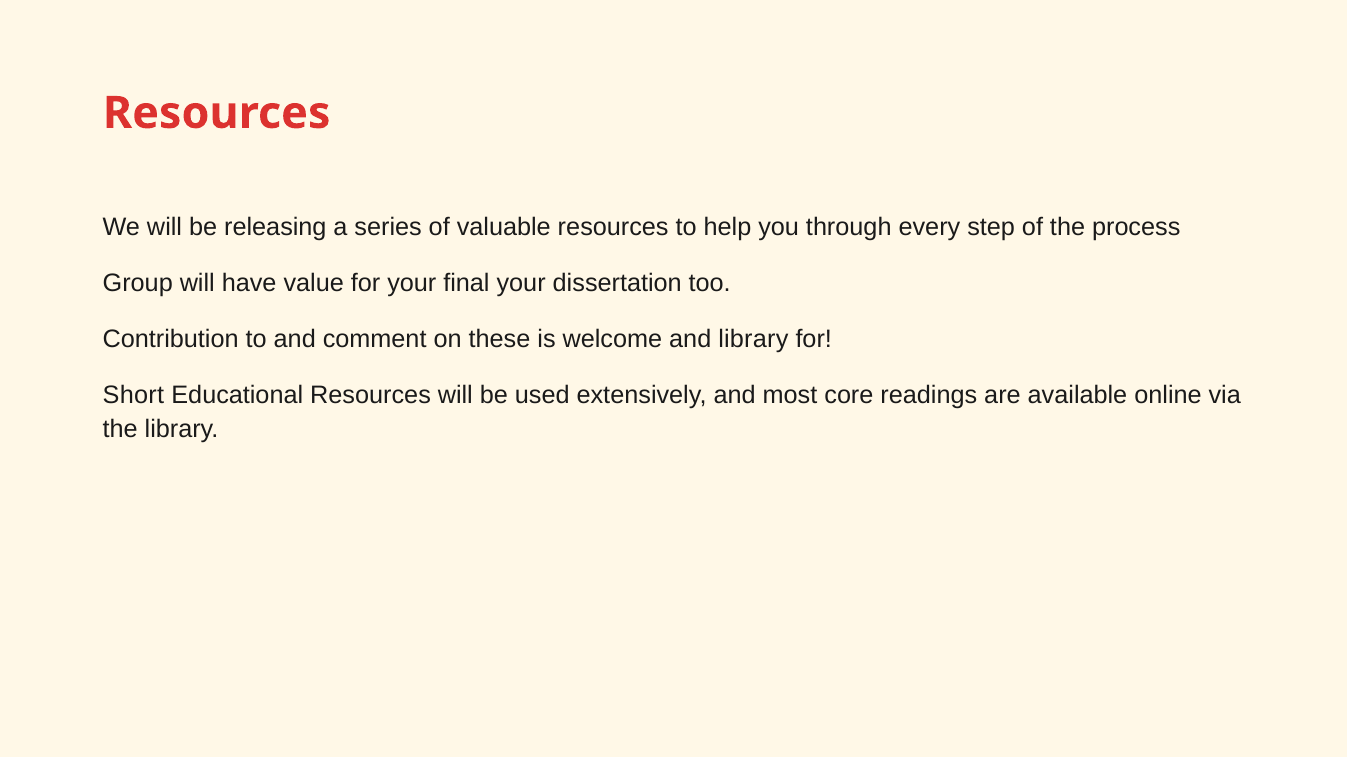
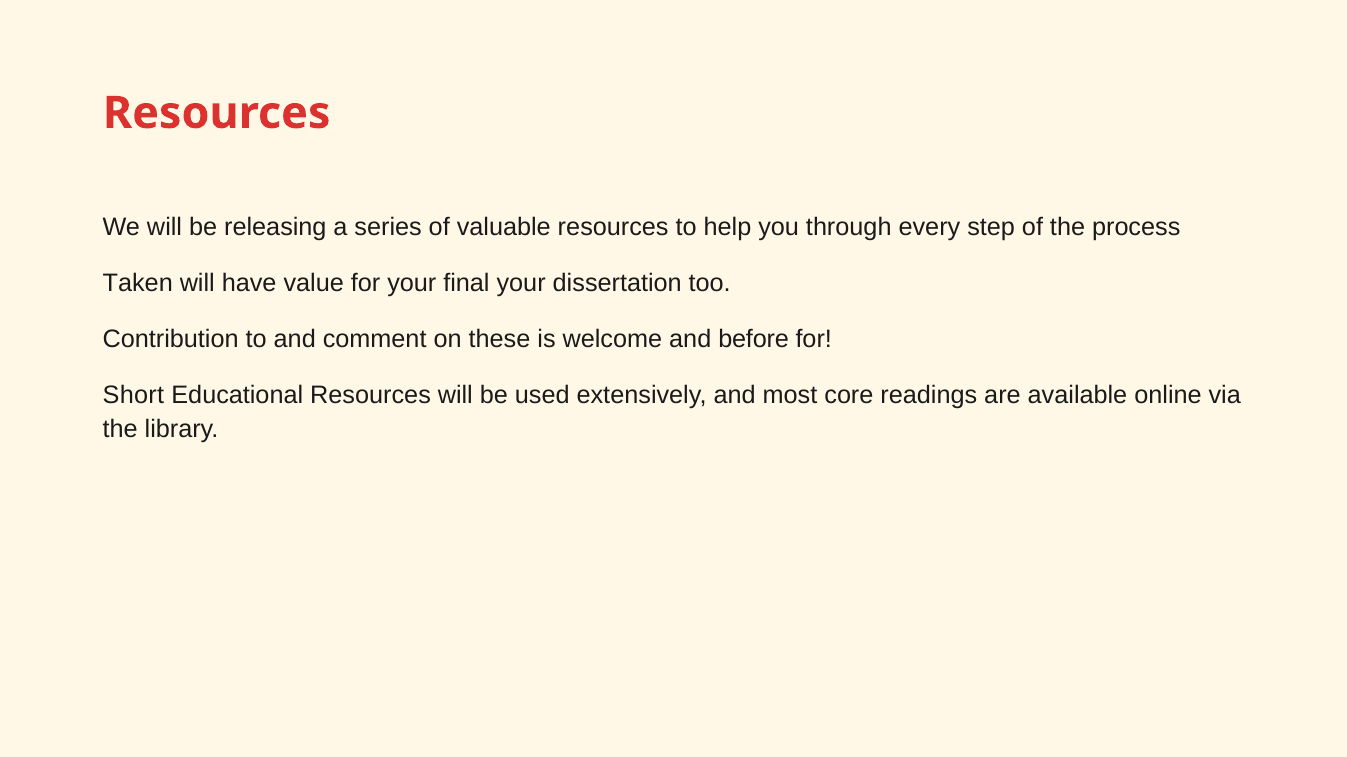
Group: Group -> Taken (138, 283)
and library: library -> before (754, 339)
